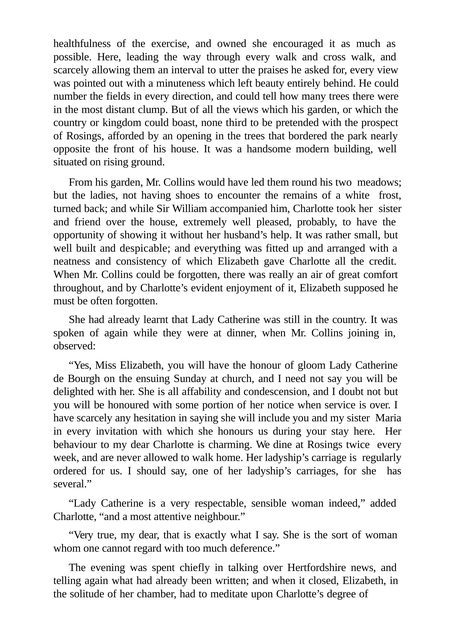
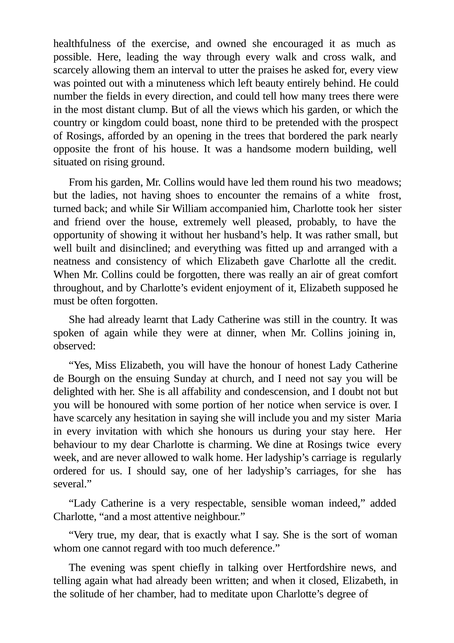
despicable: despicable -> disinclined (145, 248)
gloom: gloom -> honest (312, 365)
